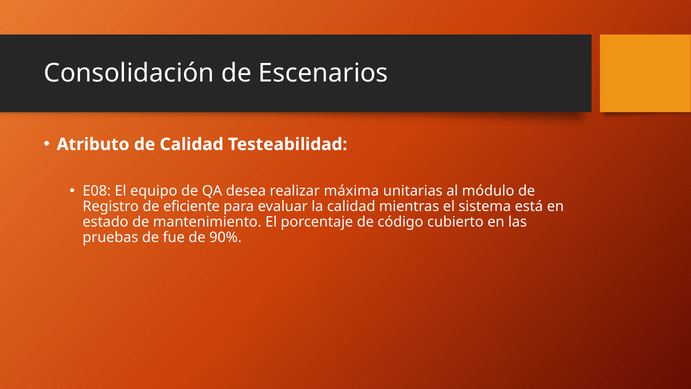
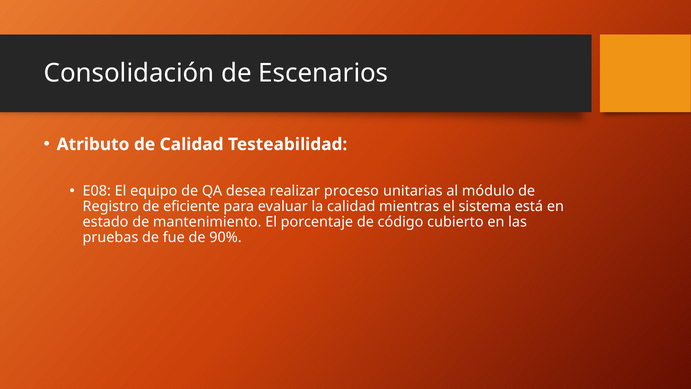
máxima: máxima -> proceso (351, 191)
